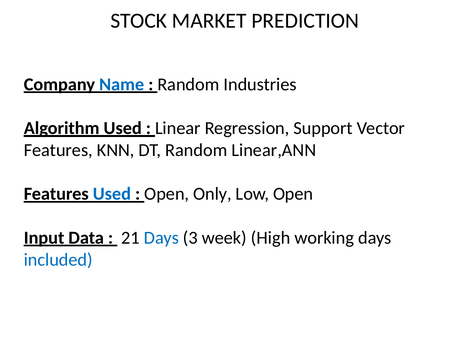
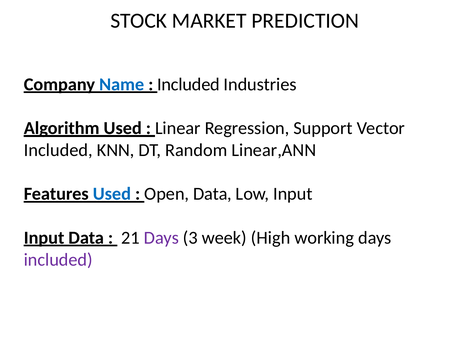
Random: Random -> Included (189, 84)
Features: Features -> Included (58, 150)
Open Only: Only -> Data (212, 194)
Low Open: Open -> Input (293, 194)
Days colour: blue -> purple (161, 238)
included colour: blue -> purple (58, 260)
